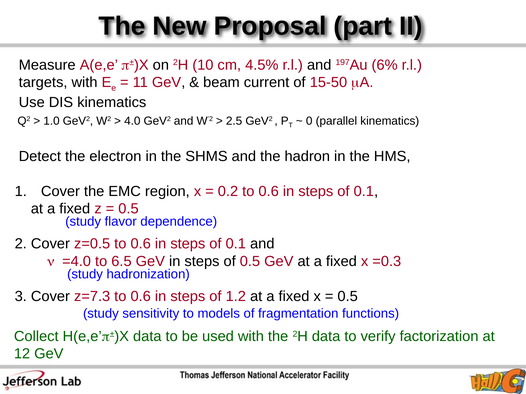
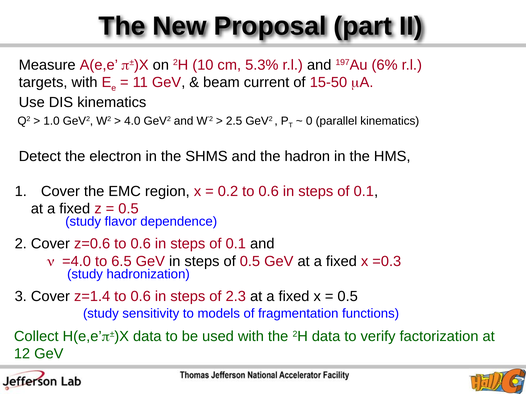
4.5%: 4.5% -> 5.3% (262, 65)
z=0.5: z=0.5 -> z=0.6 (92, 244)
z=7.3: z=7.3 -> z=1.4 (92, 297)
1.2: 1.2 -> 2.3 (236, 297)
